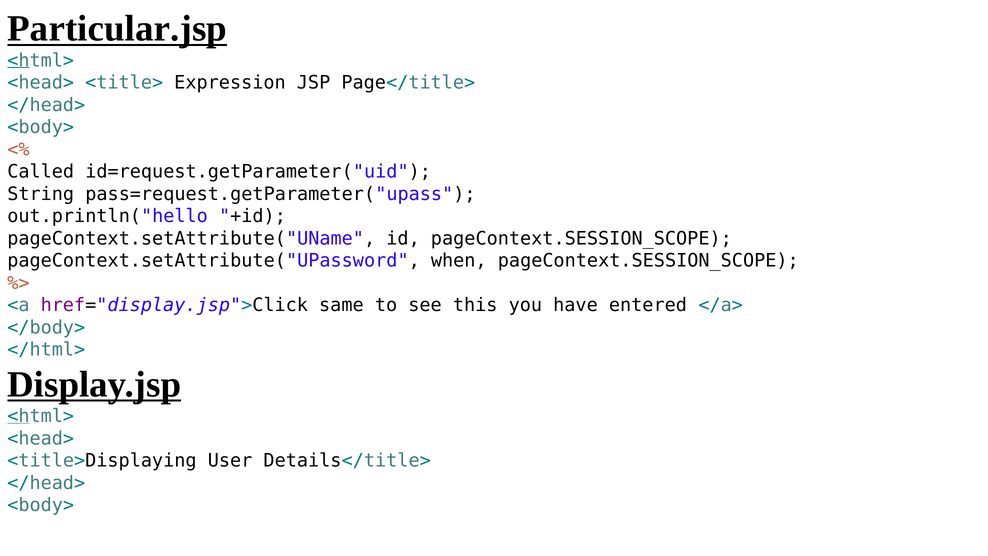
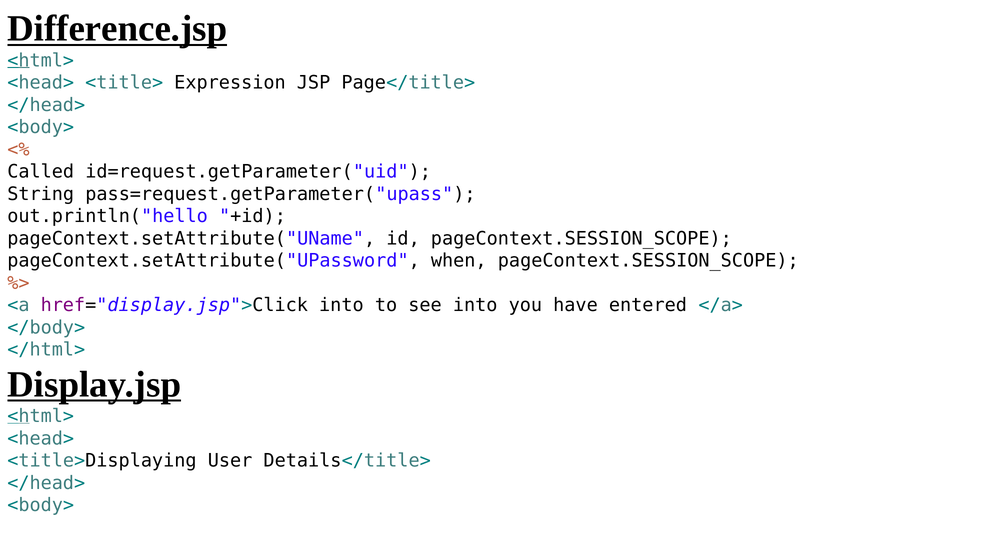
Particular.jsp: Particular.jsp -> Difference.jsp (117, 28)
href="display.jsp">Click same: same -> into (341, 305)
see this: this -> into (475, 305)
